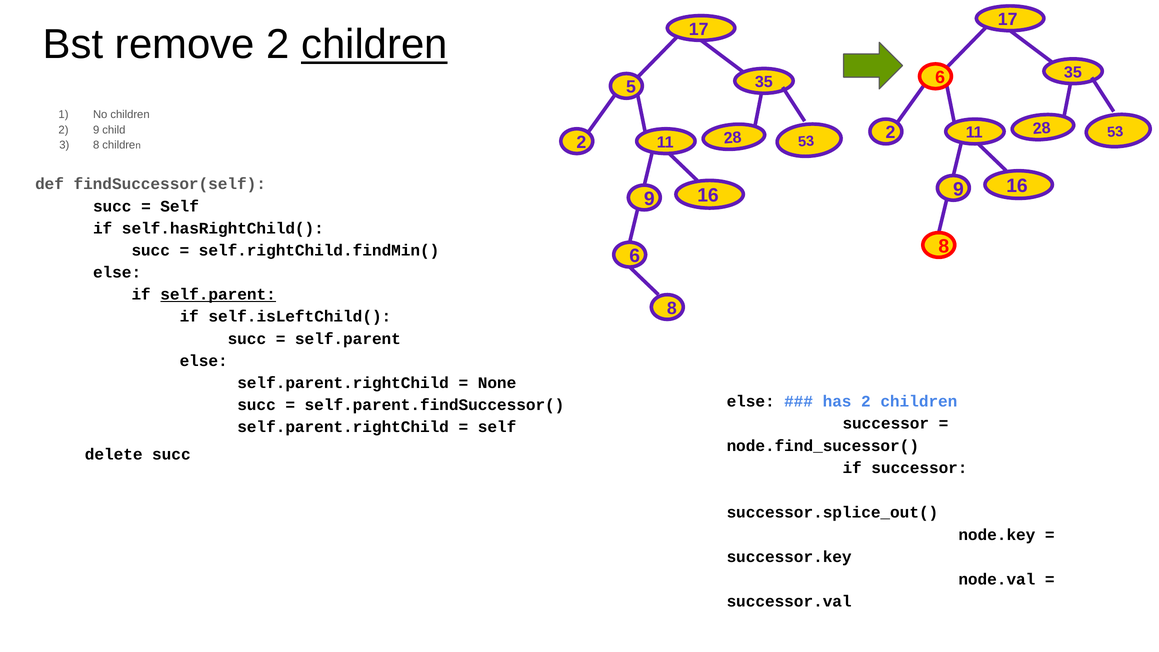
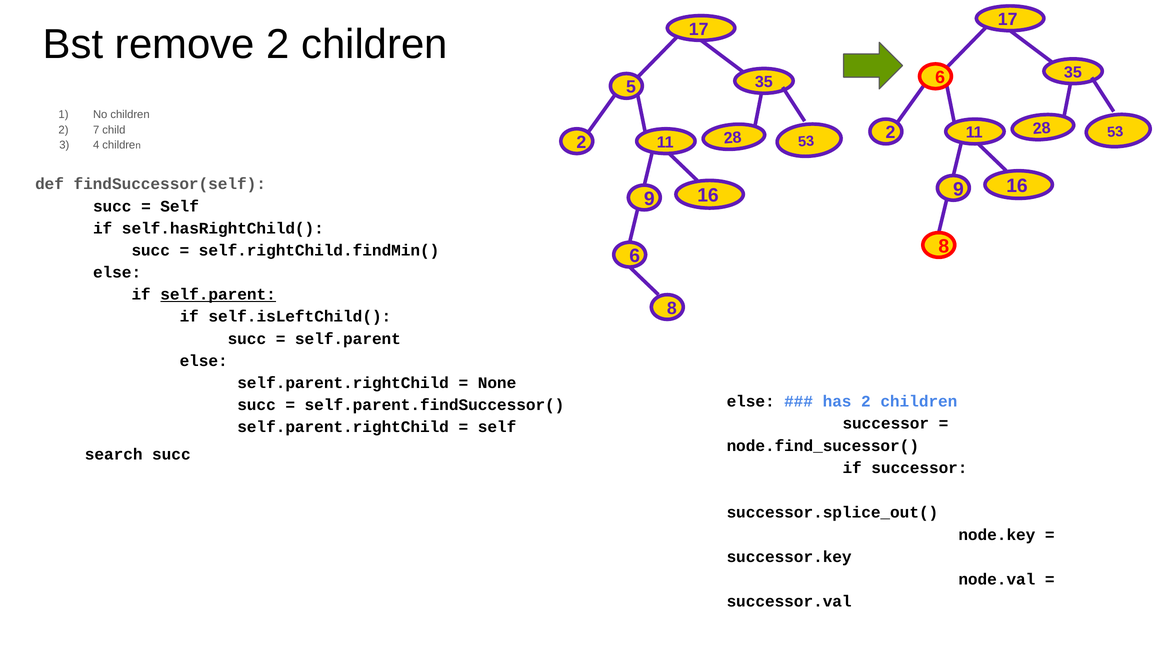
children underline: present -> none (374, 45)
2 9: 9 -> 7 (96, 130)
8: 8 -> 4 (96, 145)
delete: delete -> search (114, 454)
